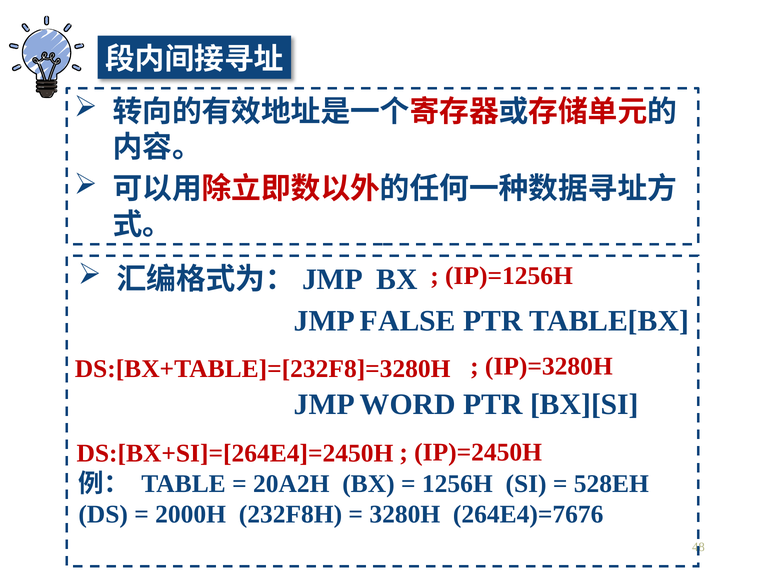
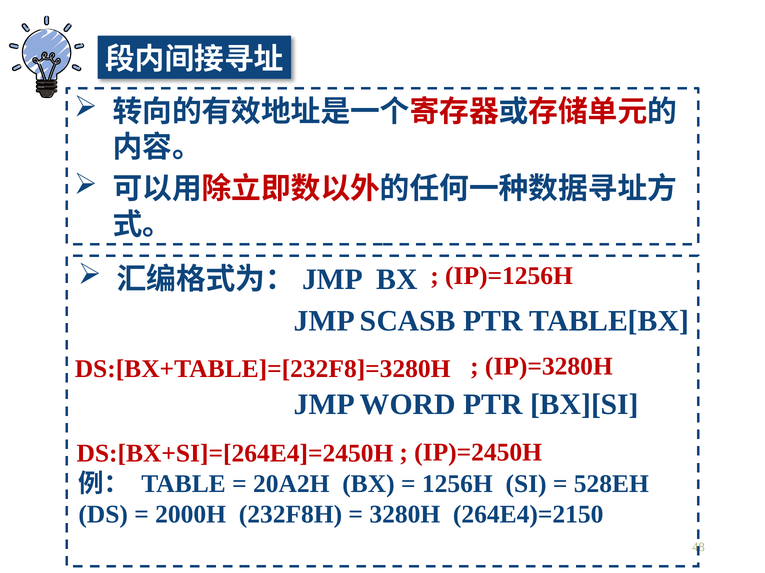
FALSE: FALSE -> SCASB (408, 321)
264E4)=7676: 264E4)=7676 -> 264E4)=2150 (528, 515)
